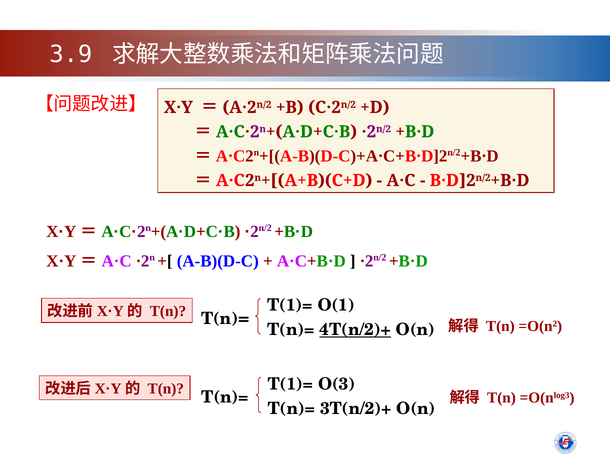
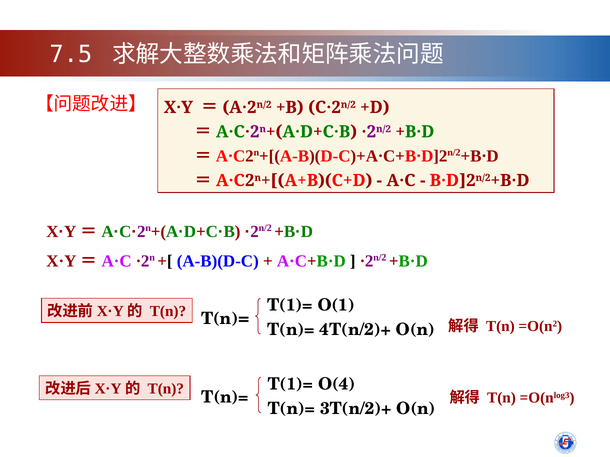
3.9: 3.9 -> 7.5 (71, 54)
4T(n/2)+ underline: present -> none (355, 330)
O(3: O(3 -> O(4 (337, 384)
